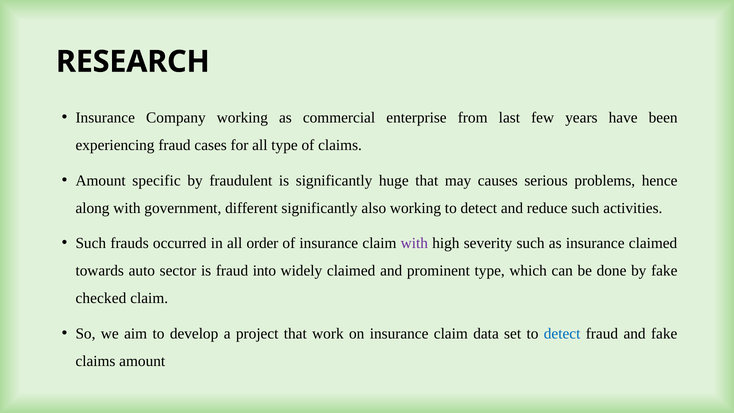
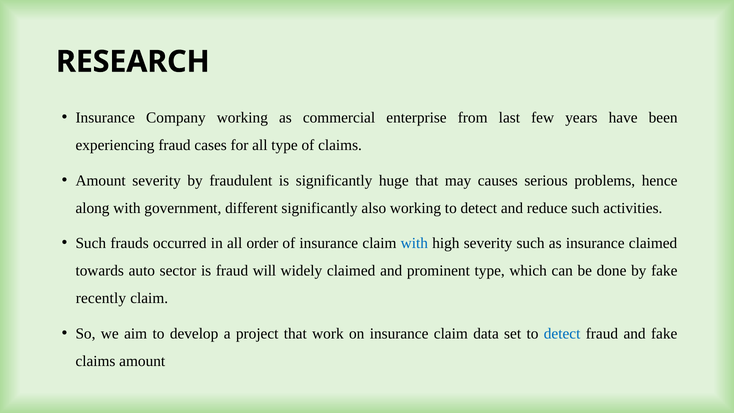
Amount specific: specific -> severity (157, 180)
with colour: purple -> blue (414, 243)
into: into -> will (264, 271)
checked: checked -> recently (101, 298)
